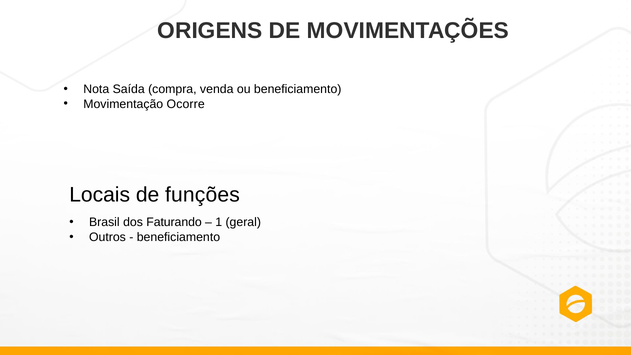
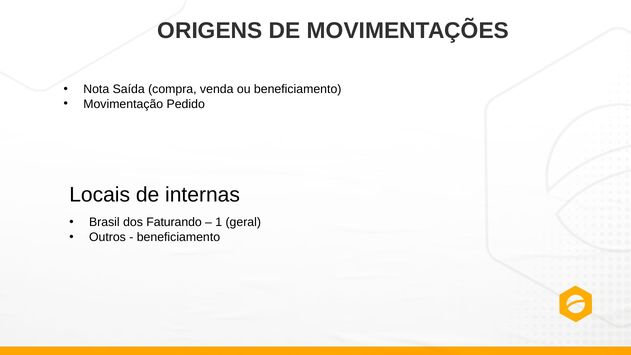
Ocorre: Ocorre -> Pedido (186, 104)
funções: funções -> internas (203, 195)
